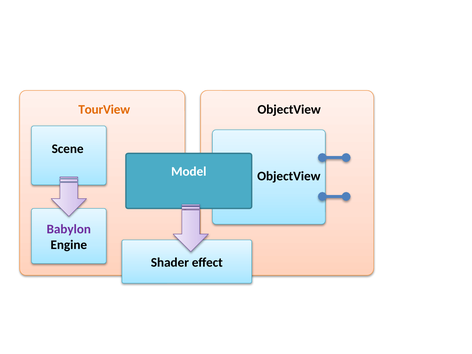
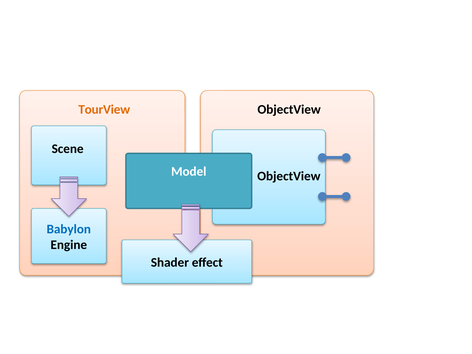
Babylon colour: purple -> blue (69, 229)
